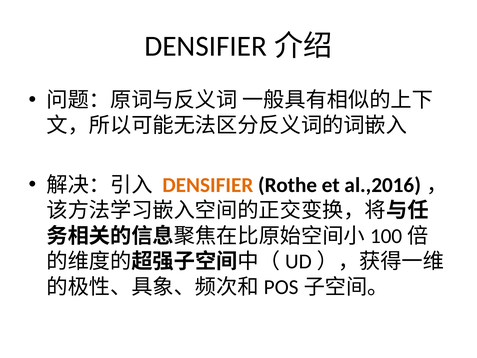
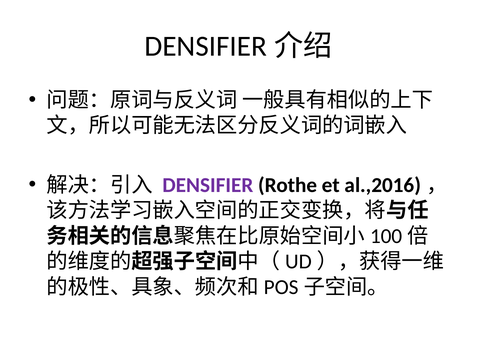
DENSIFIER colour: orange -> purple (208, 185)
